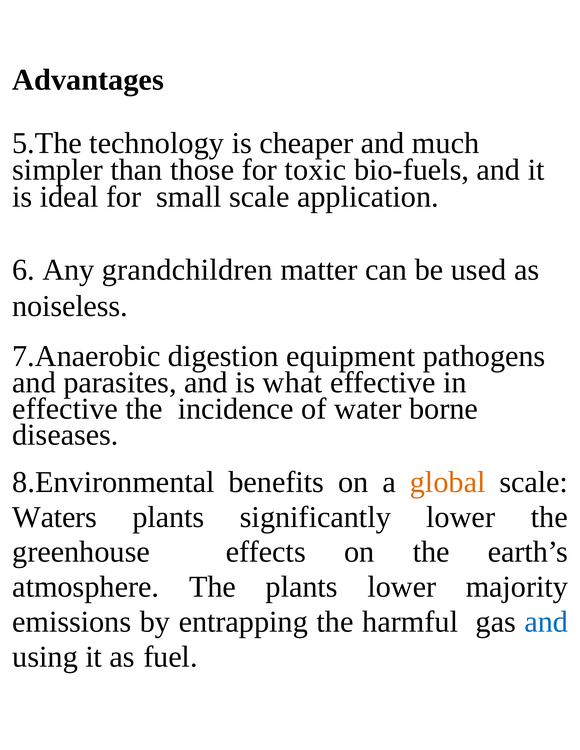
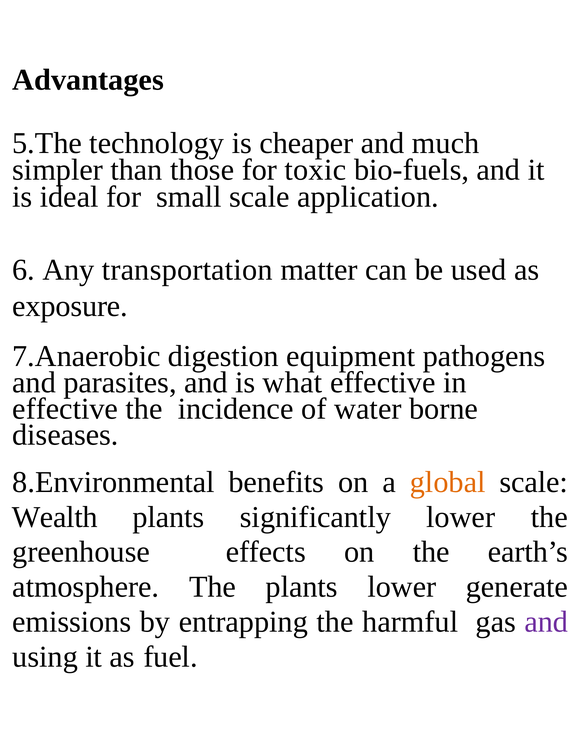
grandchildren: grandchildren -> transportation (187, 270)
noiseless: noiseless -> exposure (70, 306)
Waters: Waters -> Wealth (55, 517)
majority: majority -> generate (517, 587)
and colour: blue -> purple (546, 622)
